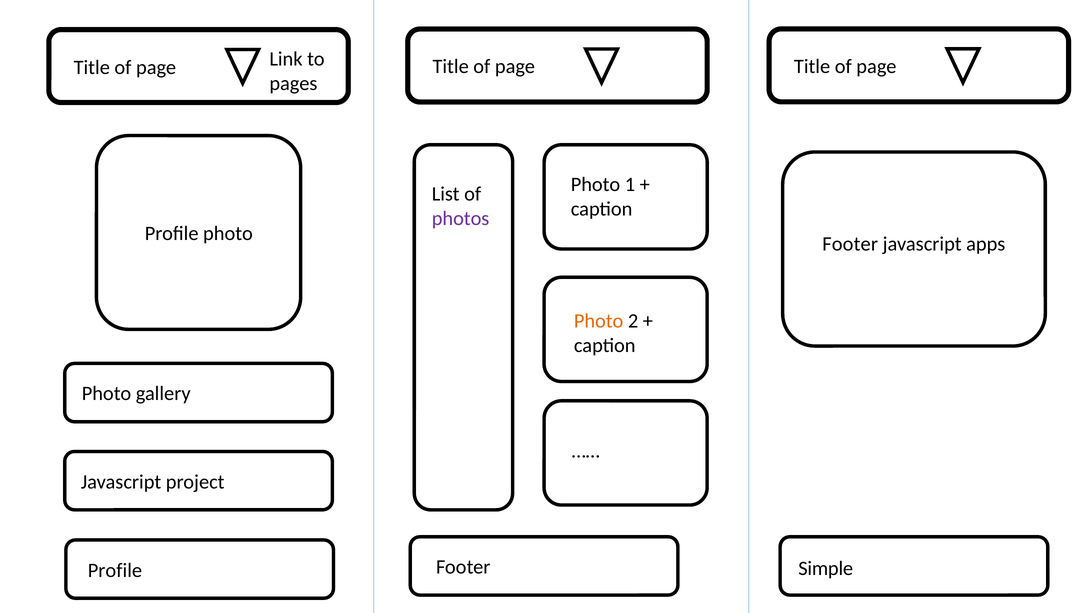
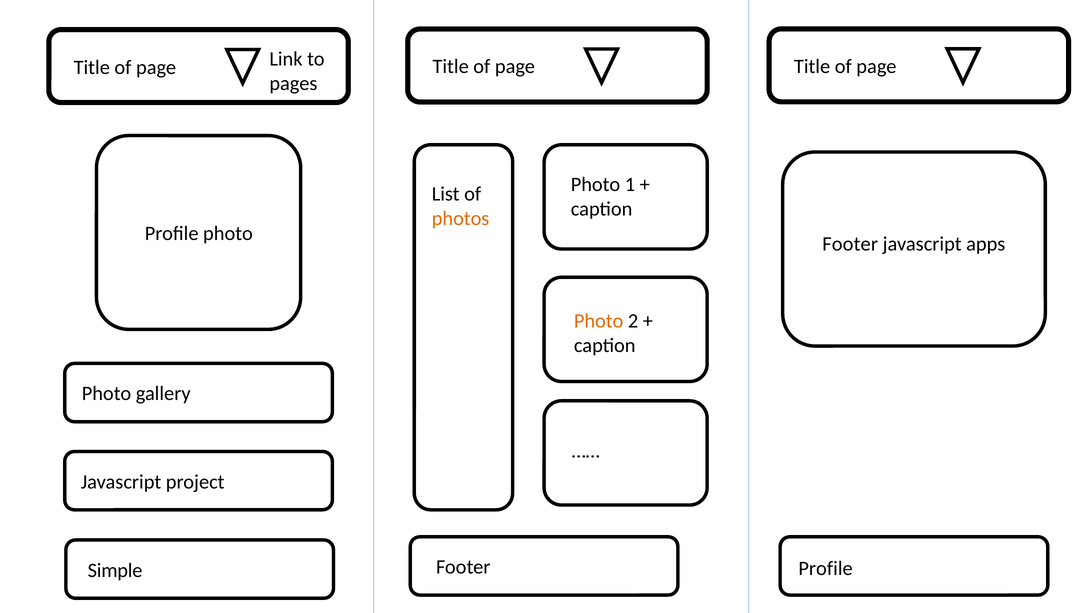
photos colour: purple -> orange (461, 218)
Footer Simple: Simple -> Profile (826, 568)
Profile: Profile -> Simple (115, 570)
